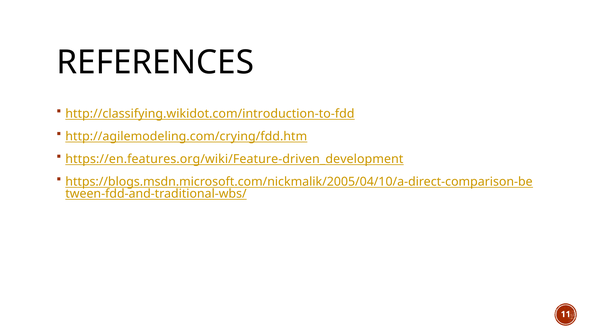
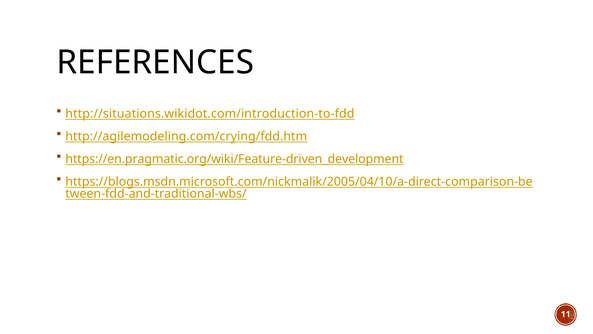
http://classifying.wikidot.com/introduction-to-fdd: http://classifying.wikidot.com/introduction-to-fdd -> http://situations.wikidot.com/introduction-to-fdd (210, 113)
https://en.features.org/wiki/Feature-driven_development: https://en.features.org/wiki/Feature-driven_development -> https://en.pragmatic.org/wiki/Feature-driven_development (234, 159)
